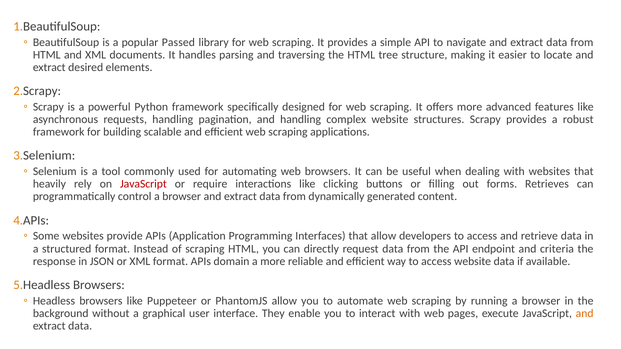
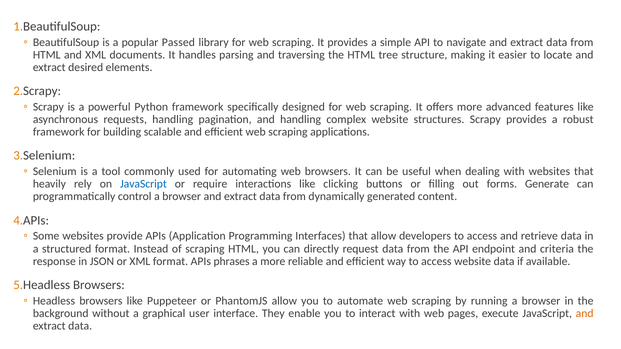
JavaScript colour: red -> blue (143, 184)
Retrieves: Retrieves -> Generate (547, 184)
domain: domain -> phrases (232, 262)
